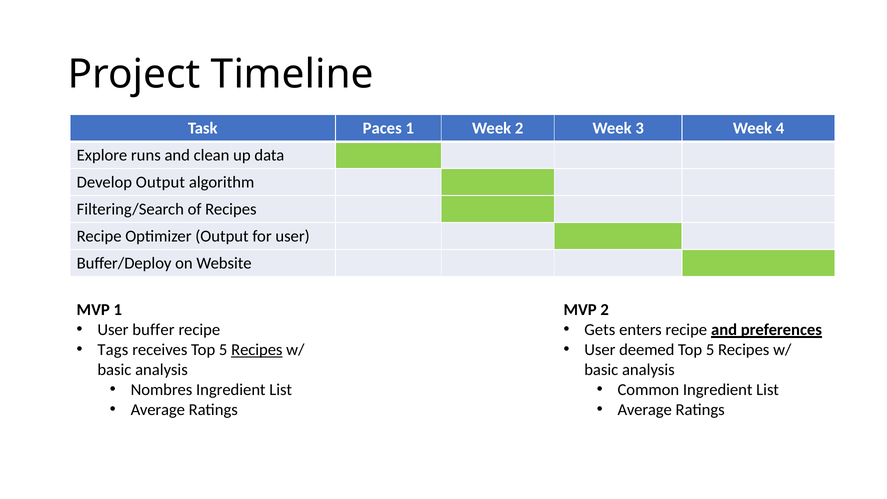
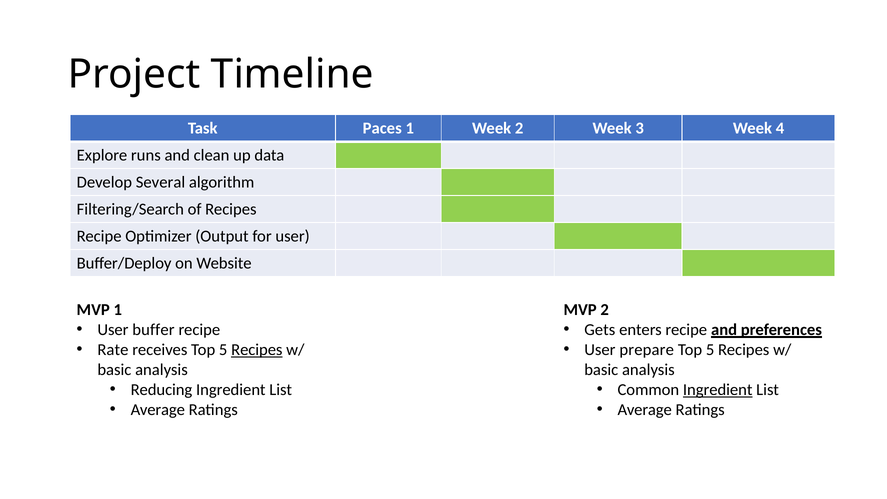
Develop Output: Output -> Several (160, 182)
Tags: Tags -> Rate (113, 350)
deemed: deemed -> prepare (647, 350)
Nombres: Nombres -> Reducing (161, 390)
Ingredient underline: none -> present (718, 390)
